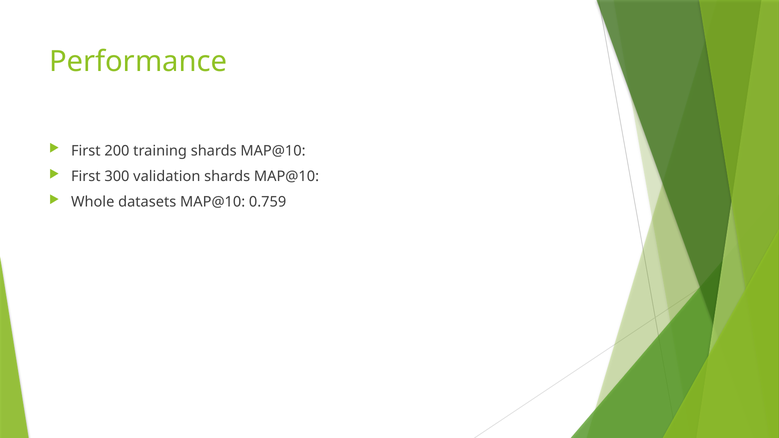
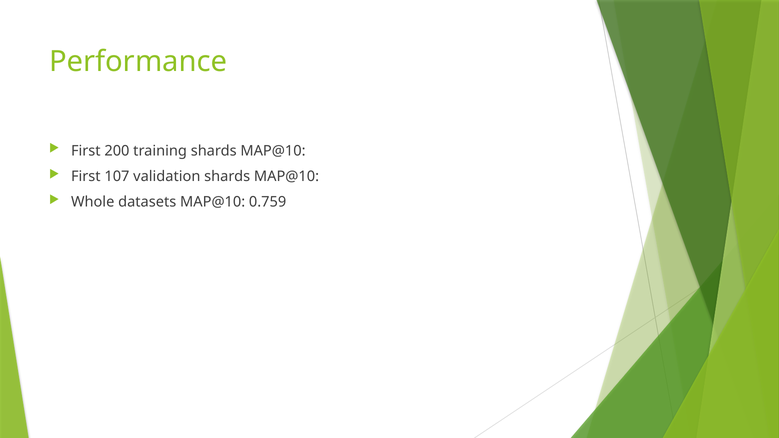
300: 300 -> 107 (117, 176)
